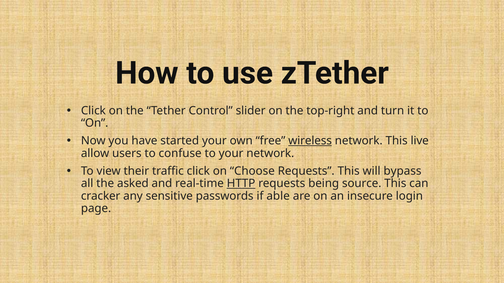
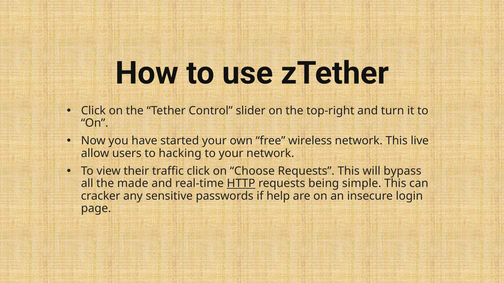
wireless underline: present -> none (310, 141)
confuse: confuse -> hacking (180, 154)
asked: asked -> made (133, 184)
source: source -> simple (362, 184)
able: able -> help (278, 196)
